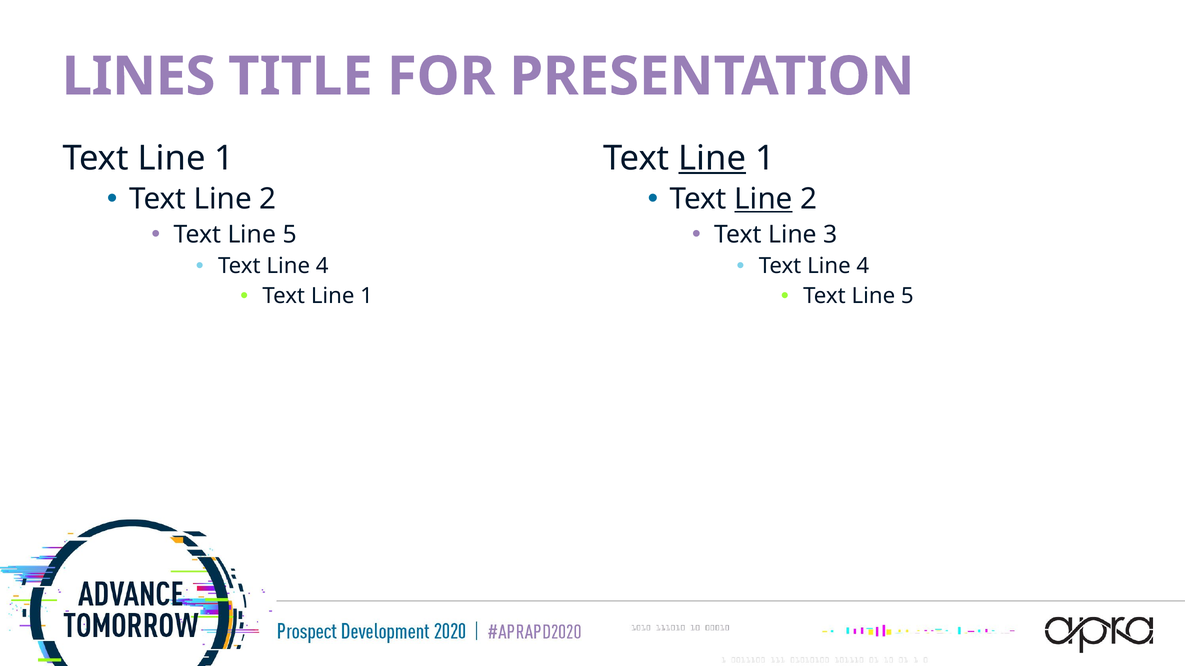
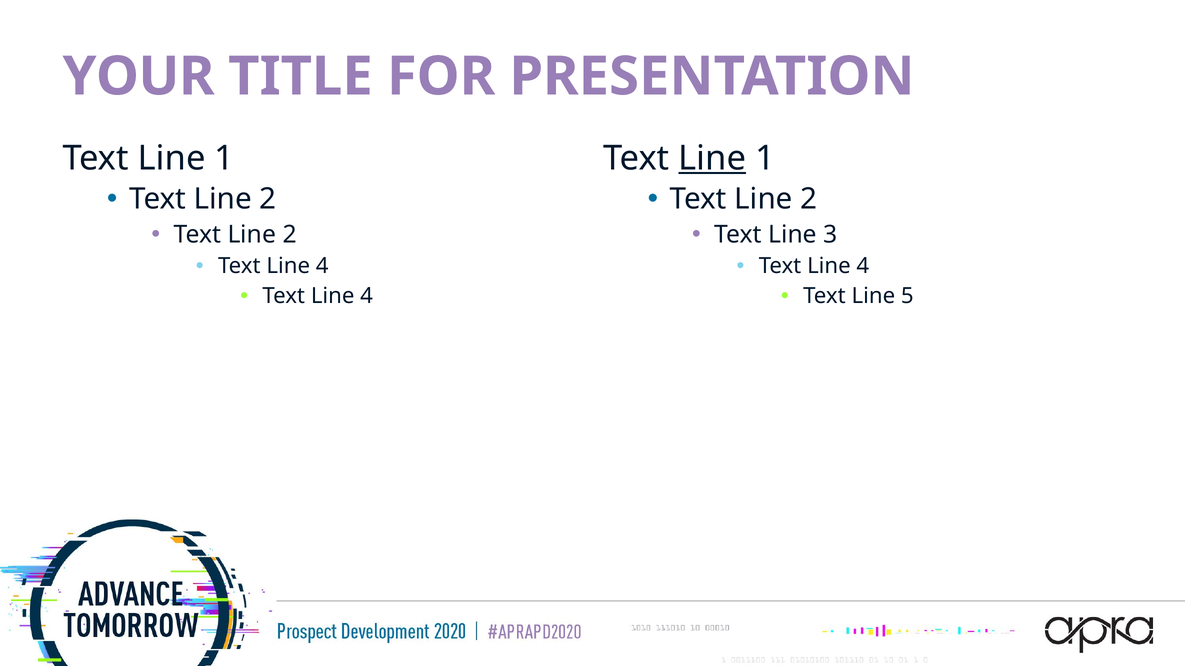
LINES: LINES -> YOUR (139, 77)
Line underline: present -> none (764, 199)
5: 5 -> 2 (290, 235)
1: 1 -> 4 (367, 296)
